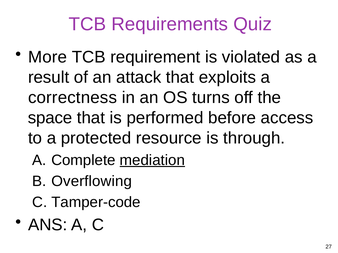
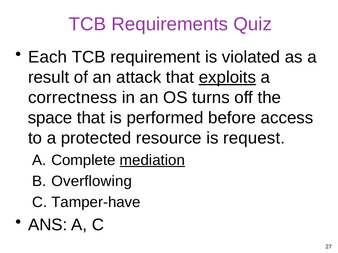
More: More -> Each (48, 57)
exploits underline: none -> present (227, 78)
through: through -> request (254, 138)
Tamper-code: Tamper-code -> Tamper-have (96, 202)
